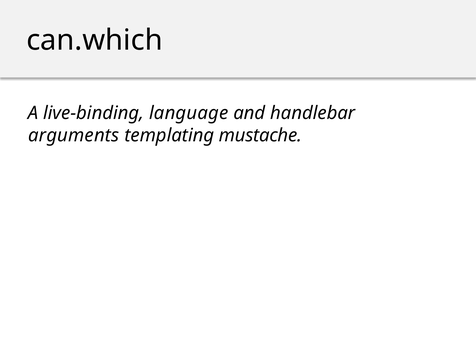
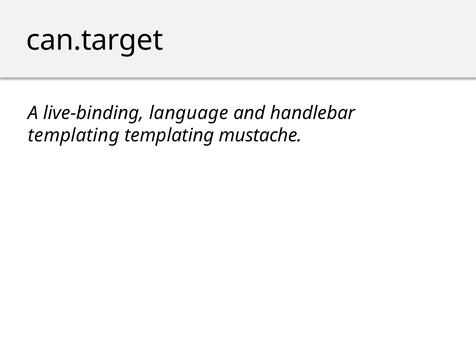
can.which: can.which -> can.target (95, 40)
arguments: arguments -> templating (74, 135)
